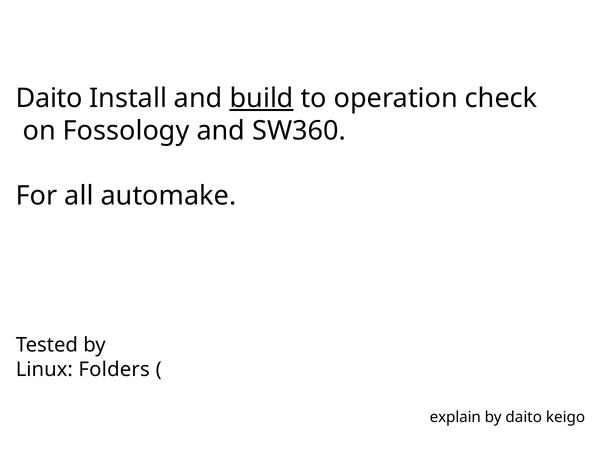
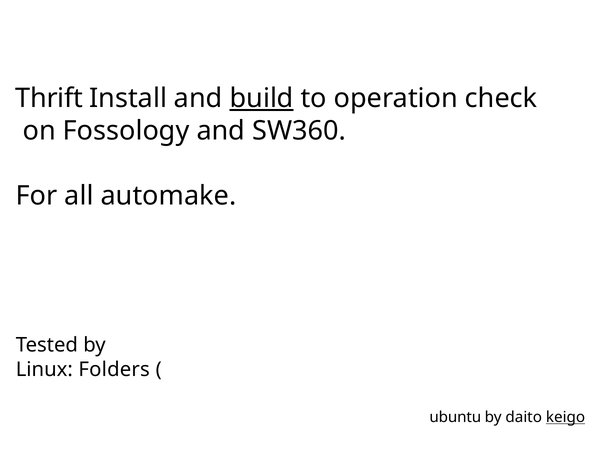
Daito: Daito -> Thrift (49, 99)
explain: explain -> ubuntu (455, 418)
keigo underline: none -> present (566, 418)
